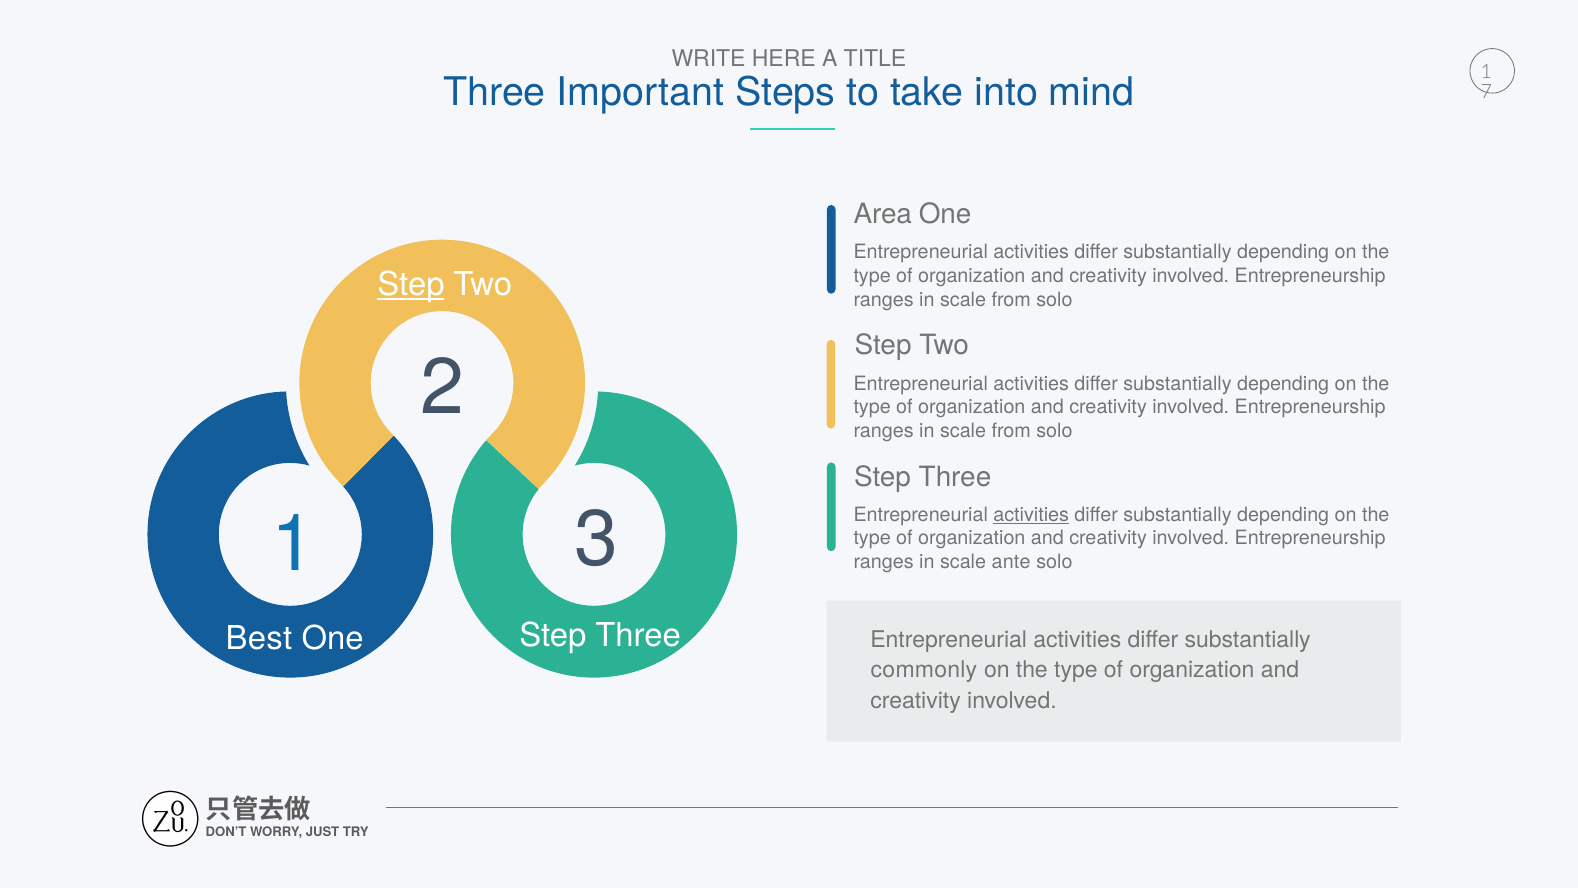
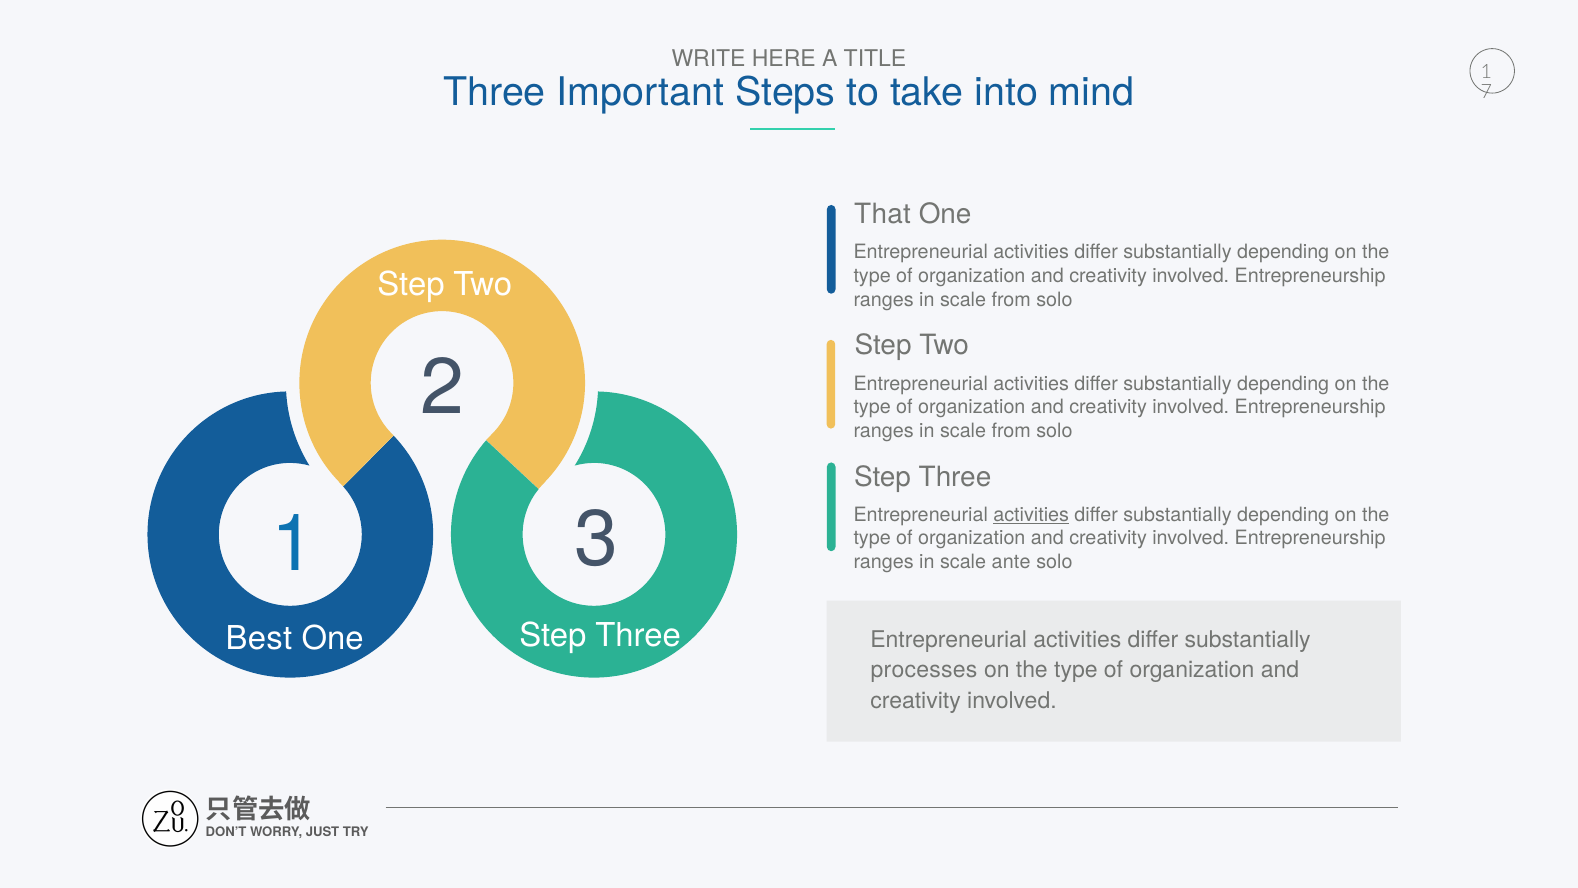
Area: Area -> That (883, 214)
Step underline: present -> none (411, 285)
commonly: commonly -> processes (924, 670)
